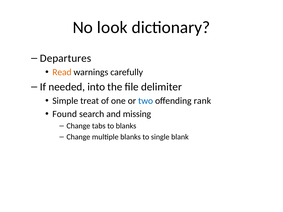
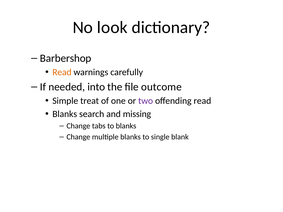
Departures: Departures -> Barbershop (66, 58)
delimiter: delimiter -> outcome (161, 87)
two colour: blue -> purple (146, 101)
offending rank: rank -> read (202, 101)
Found: Found -> Blanks (65, 114)
